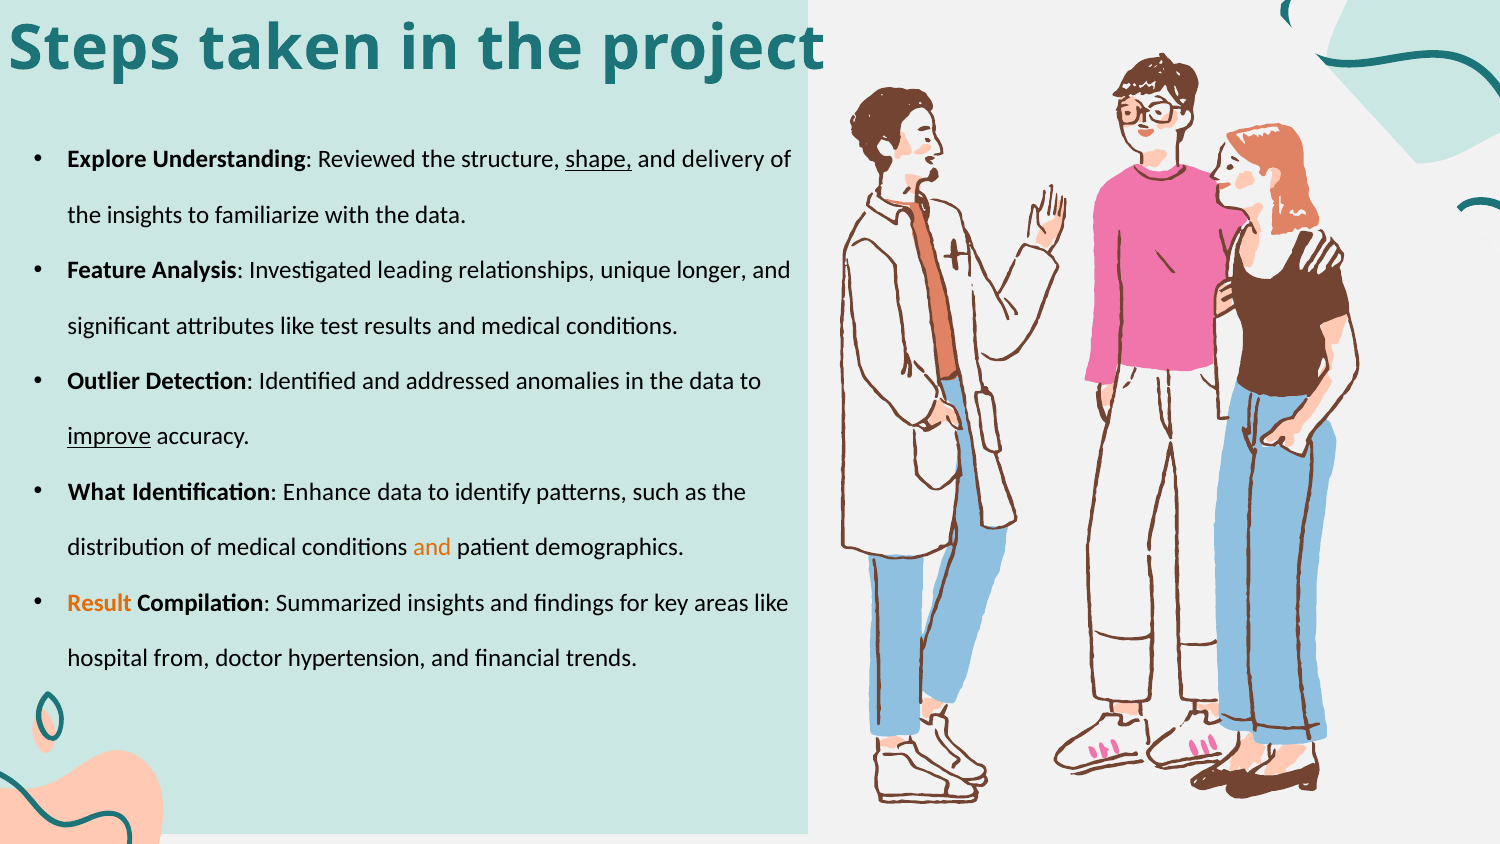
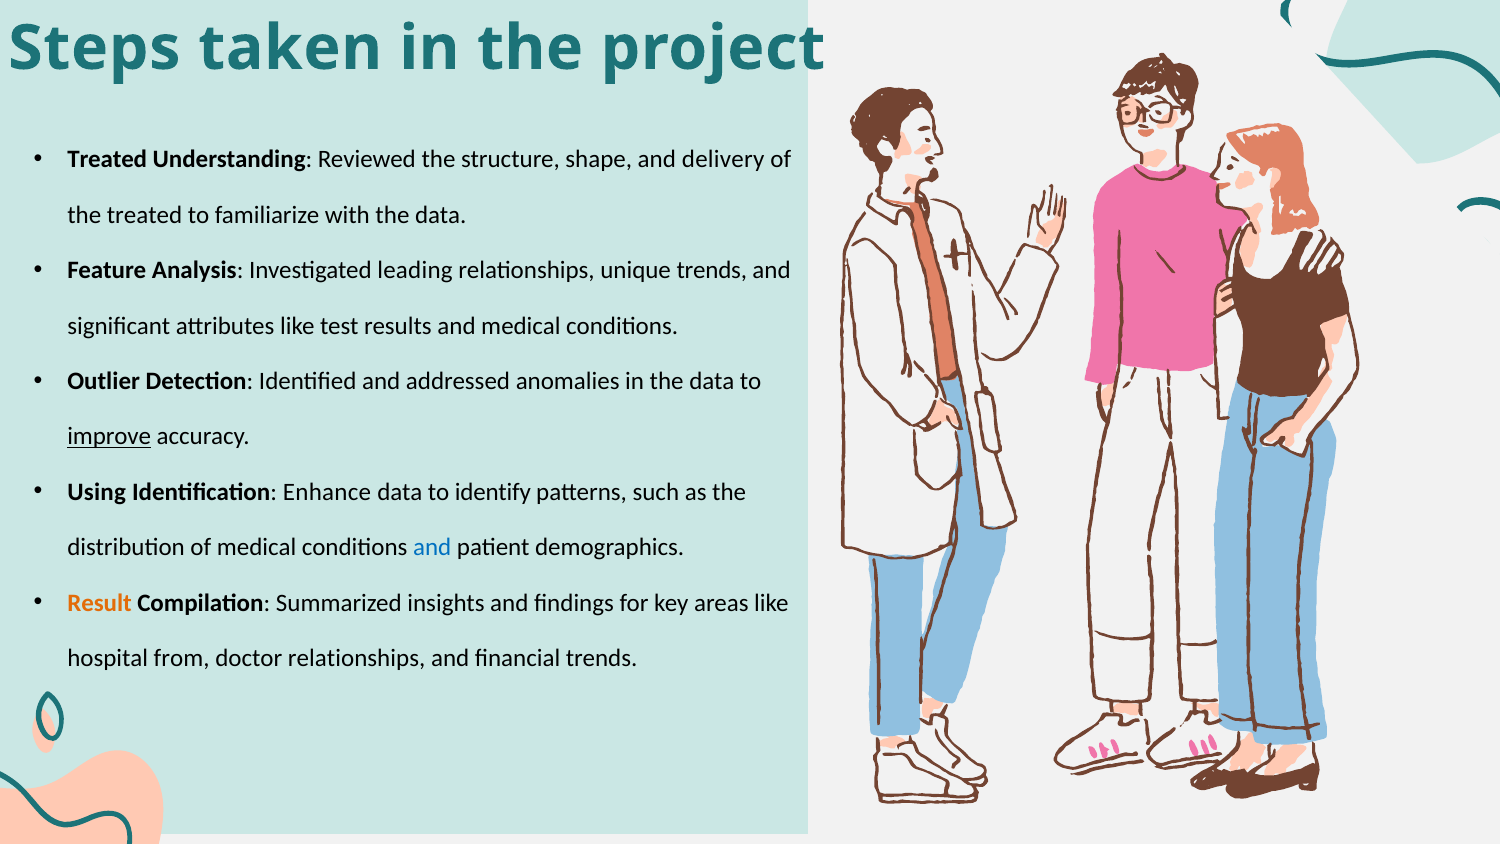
Explore: Explore -> Treated (107, 159)
shape underline: present -> none (599, 159)
the insights: insights -> treated (144, 215)
unique longer: longer -> trends (712, 270)
What: What -> Using (97, 492)
and colour: orange -> blue (432, 547)
doctor hypertension: hypertension -> relationships (357, 658)
